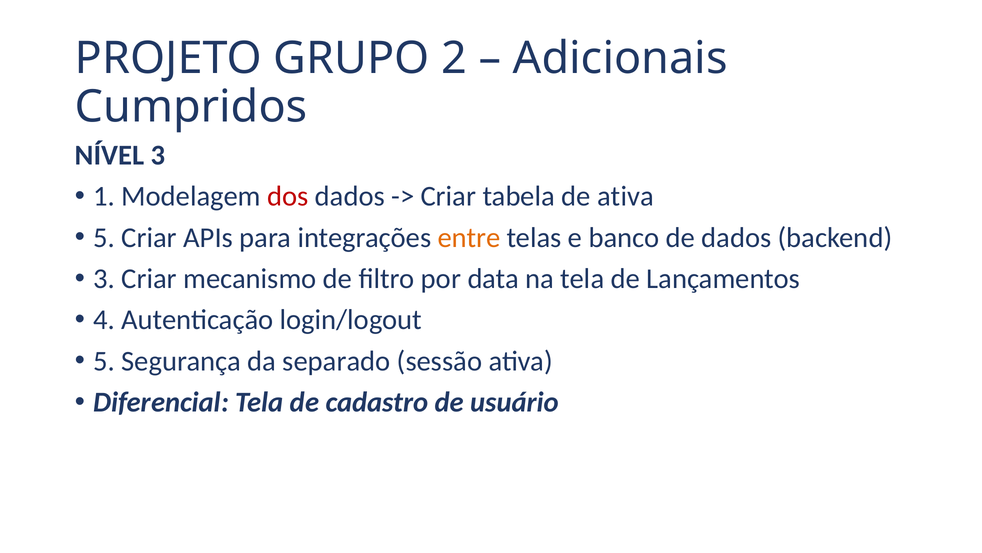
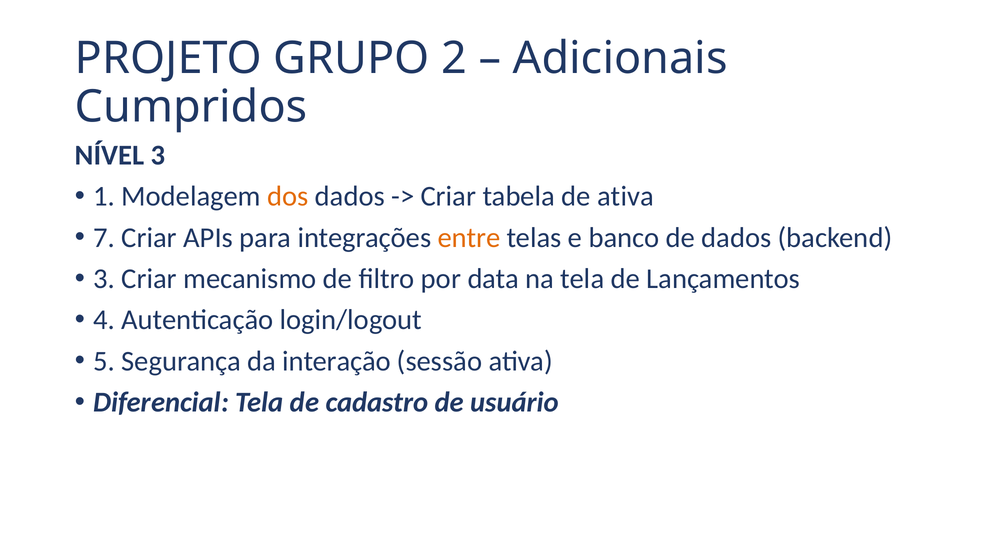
dos colour: red -> orange (288, 196)
5: 5 -> 7 (104, 237)
separado: separado -> interação (337, 361)
